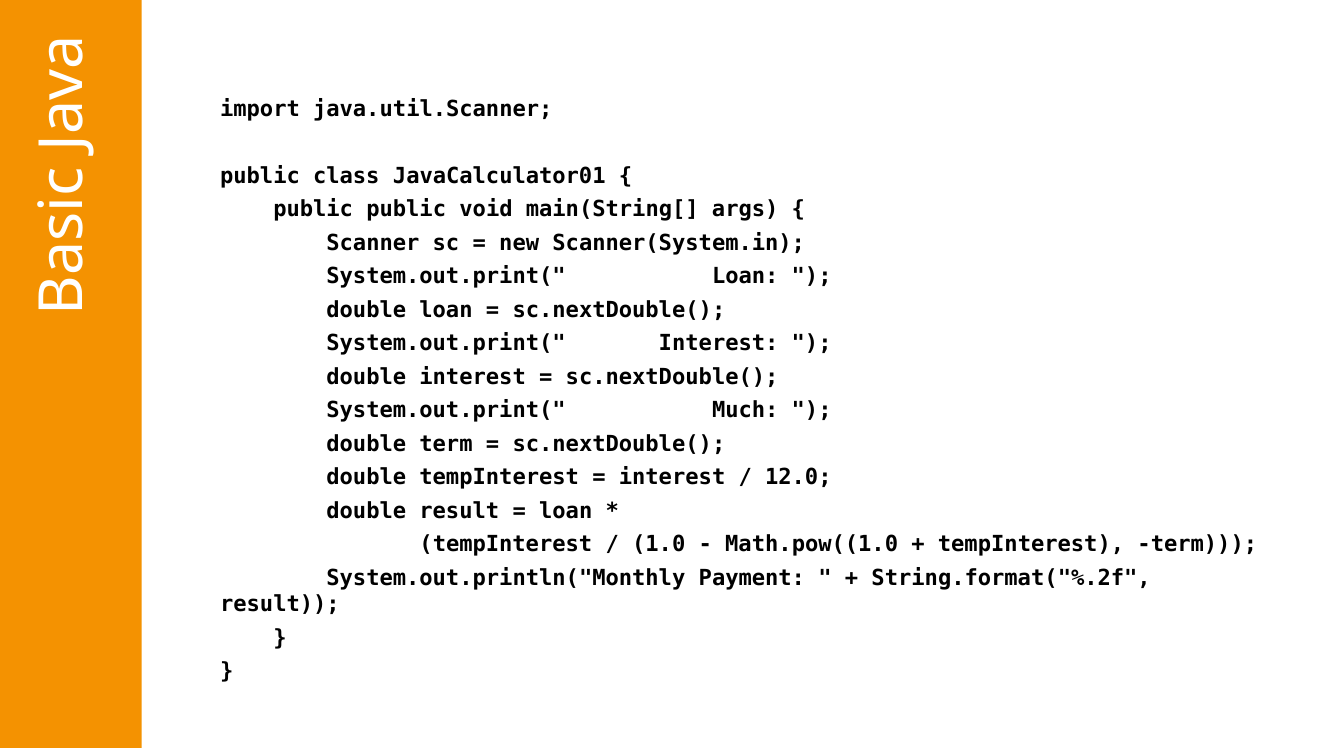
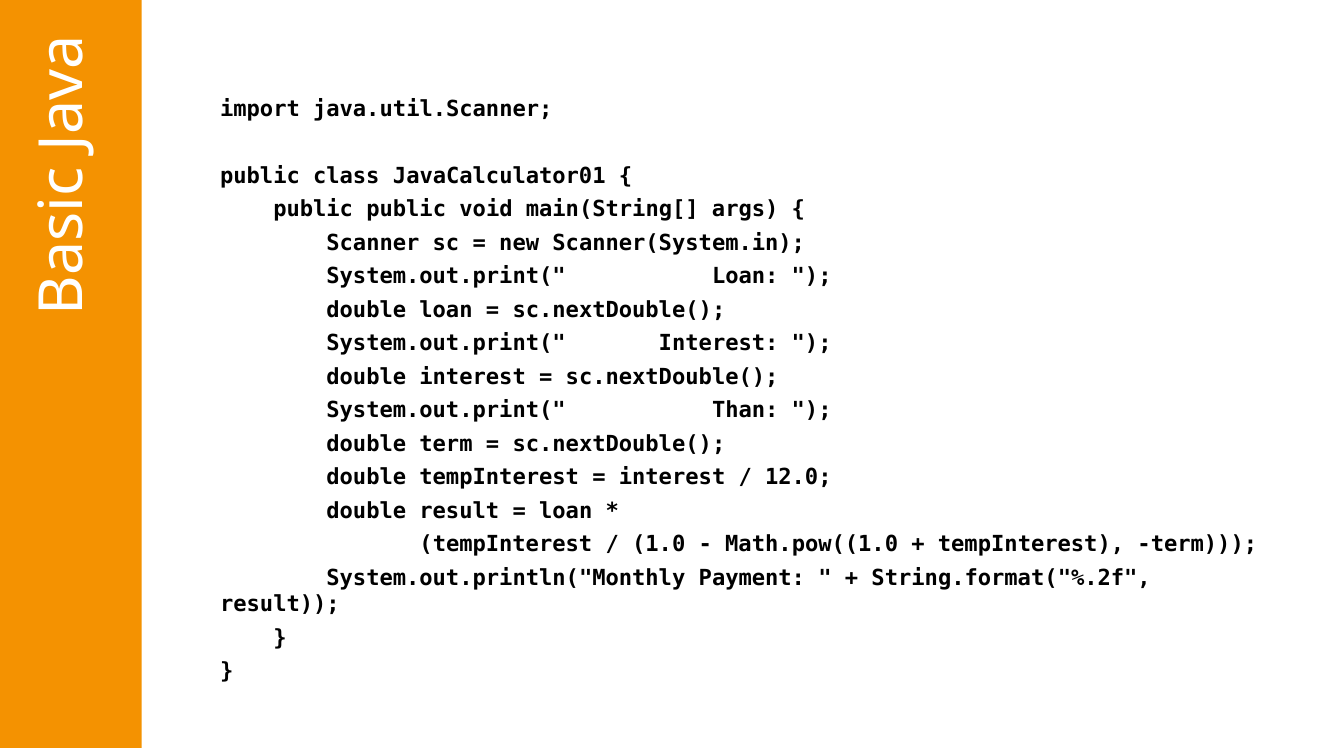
Much: Much -> Than (745, 410)
